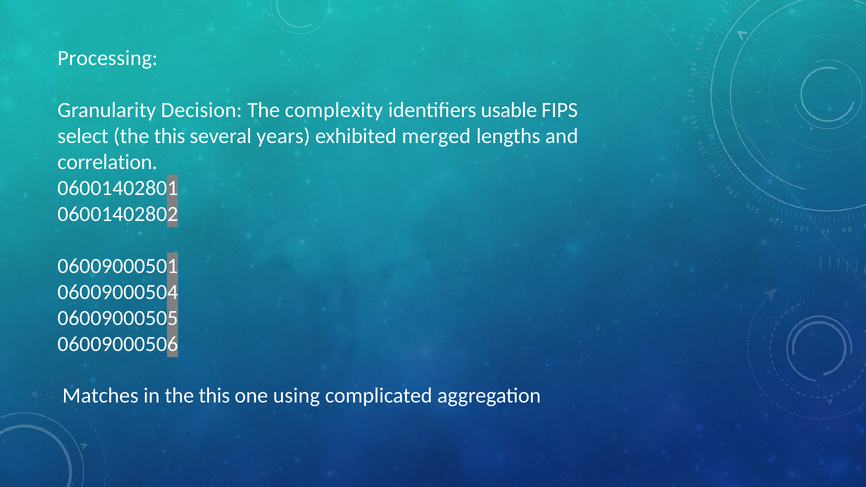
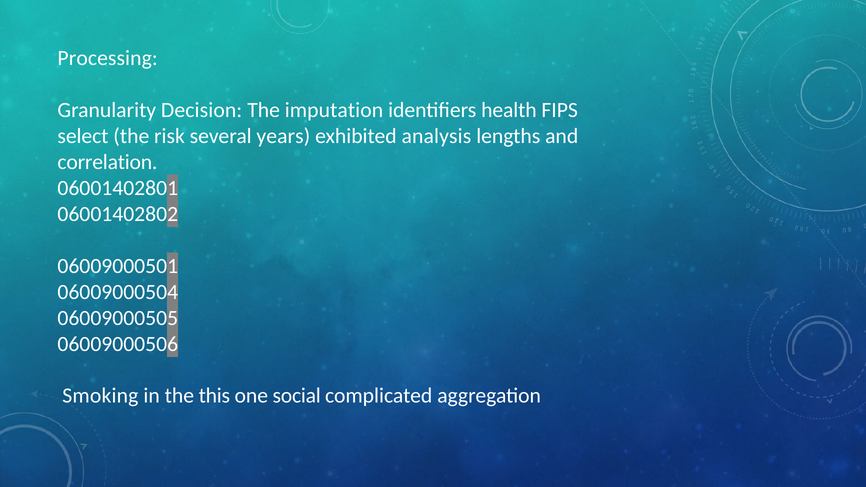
complexity: complexity -> imputation (334, 110)
usable: usable -> health (509, 110)
this: this -> risk (169, 136)
merged: merged -> analysis (436, 136)
Matches: Matches -> Smoking (100, 396)
using: using -> social (297, 396)
